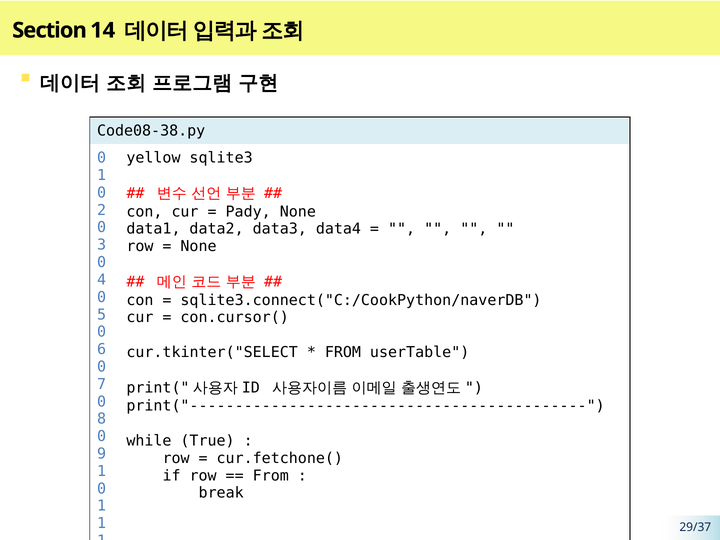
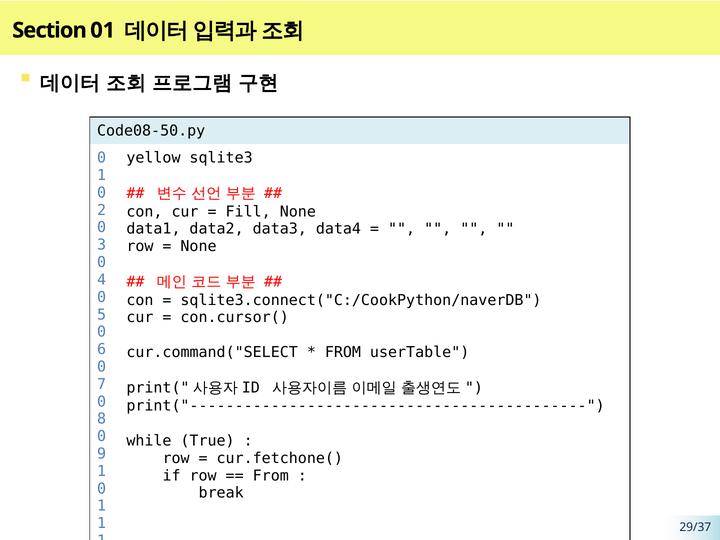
14: 14 -> 01 (103, 30)
Code08-38.py: Code08-38.py -> Code08-50.py (151, 131)
Pady: Pady -> Fill (248, 212)
cur.tkinter("SELECT: cur.tkinter("SELECT -> cur.command("SELECT (212, 352)
